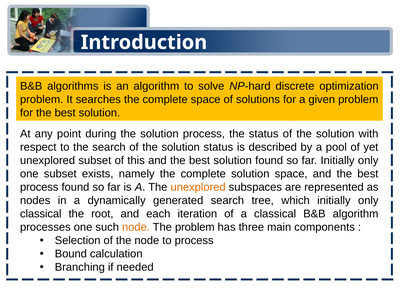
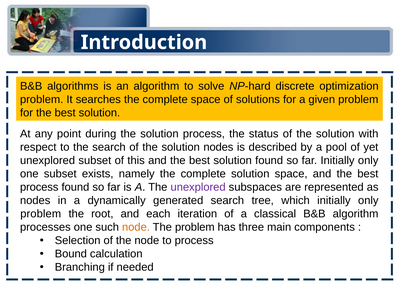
solution status: status -> nodes (218, 147)
unexplored colour: orange -> purple (198, 187)
classical: classical -> problem (41, 214)
